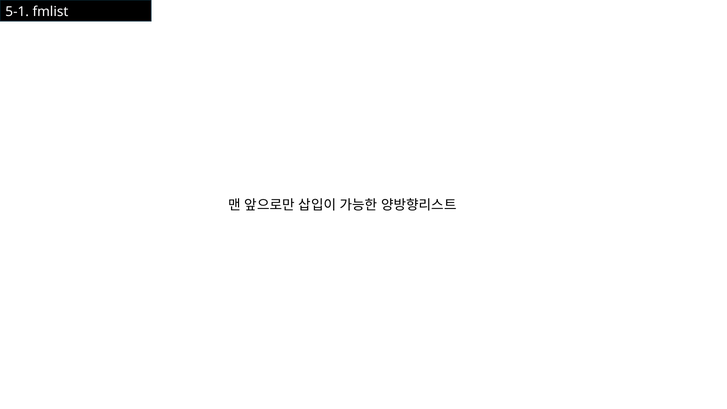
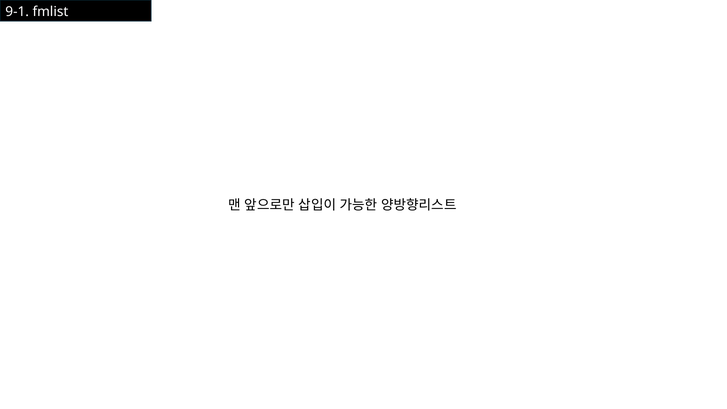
5-1: 5-1 -> 9-1 (17, 12)
